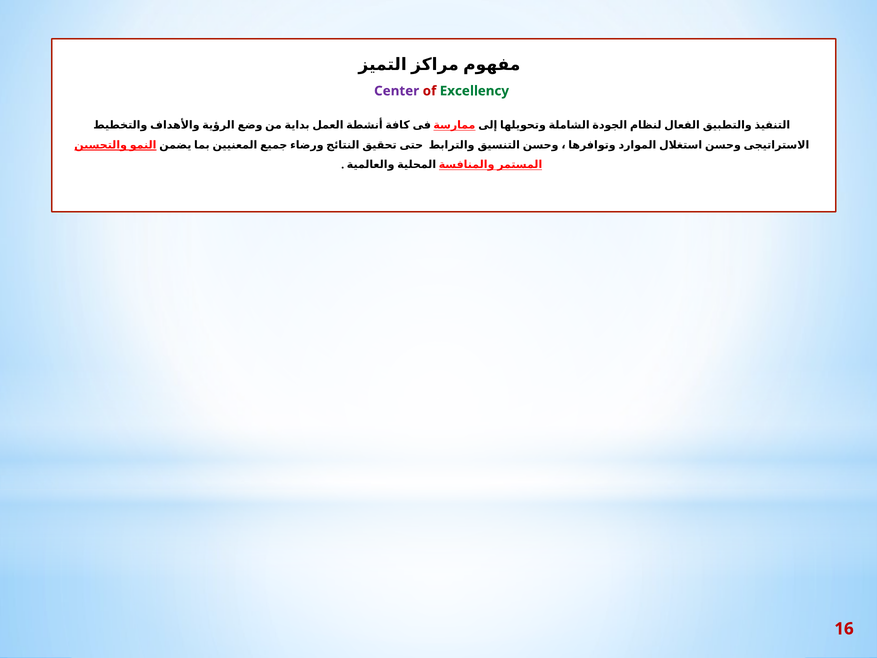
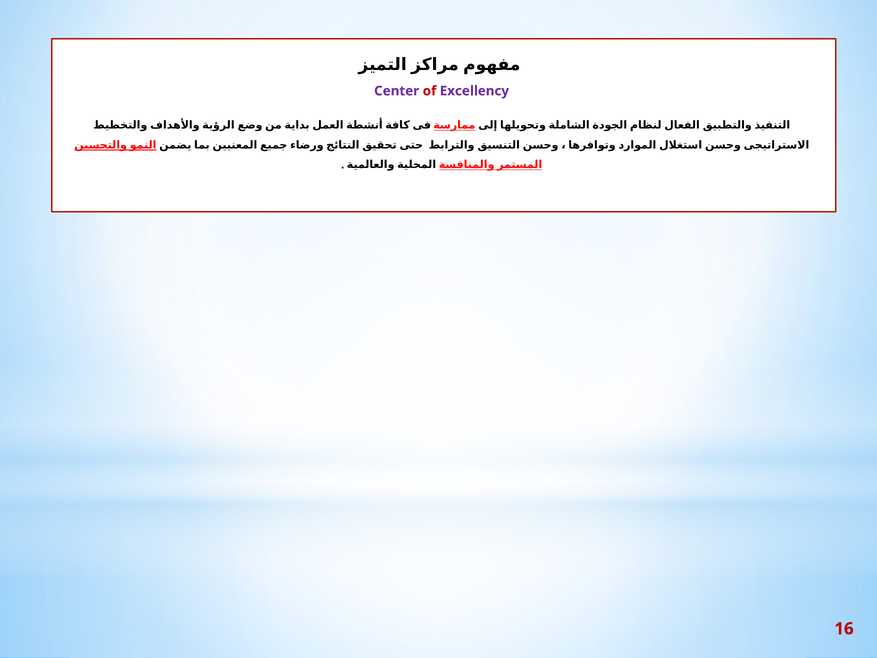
Excellency colour: green -> purple (474, 91)
